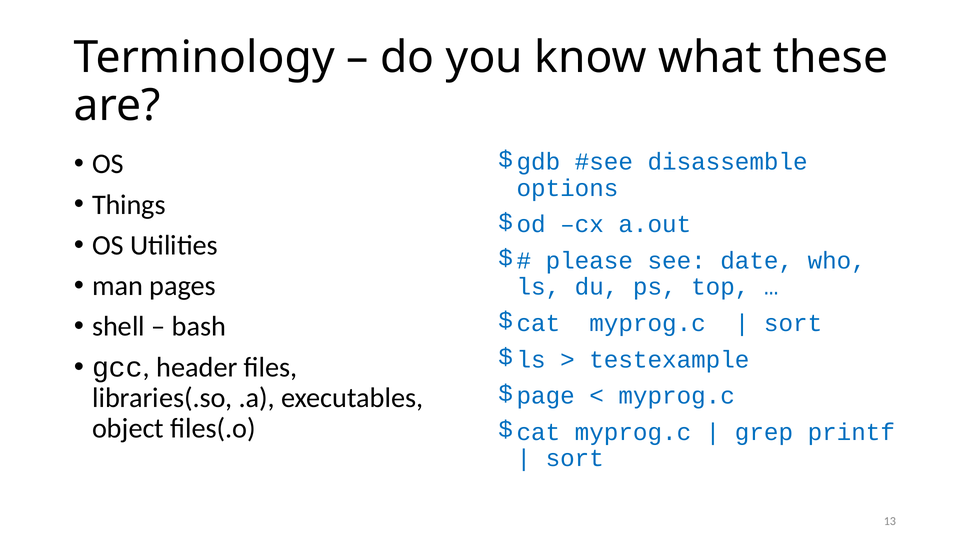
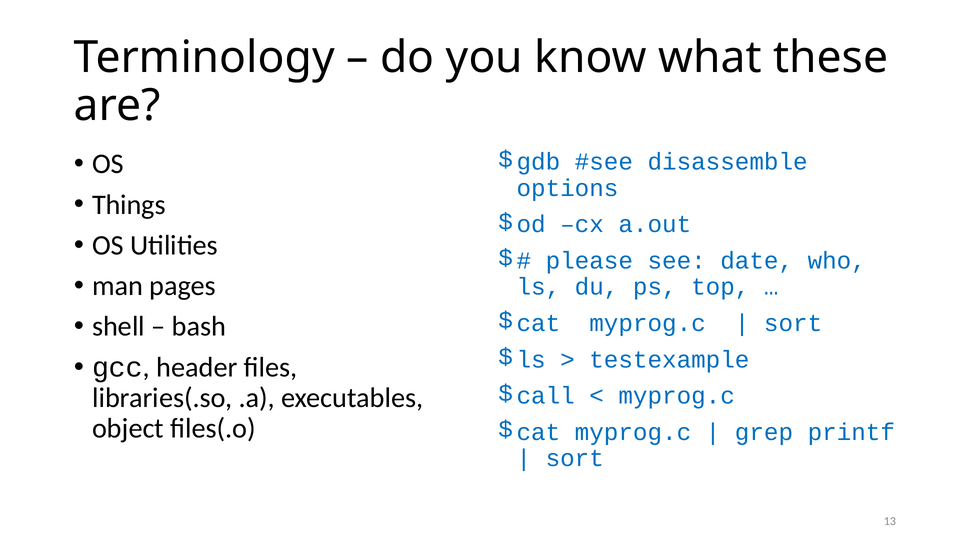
page: page -> call (546, 396)
